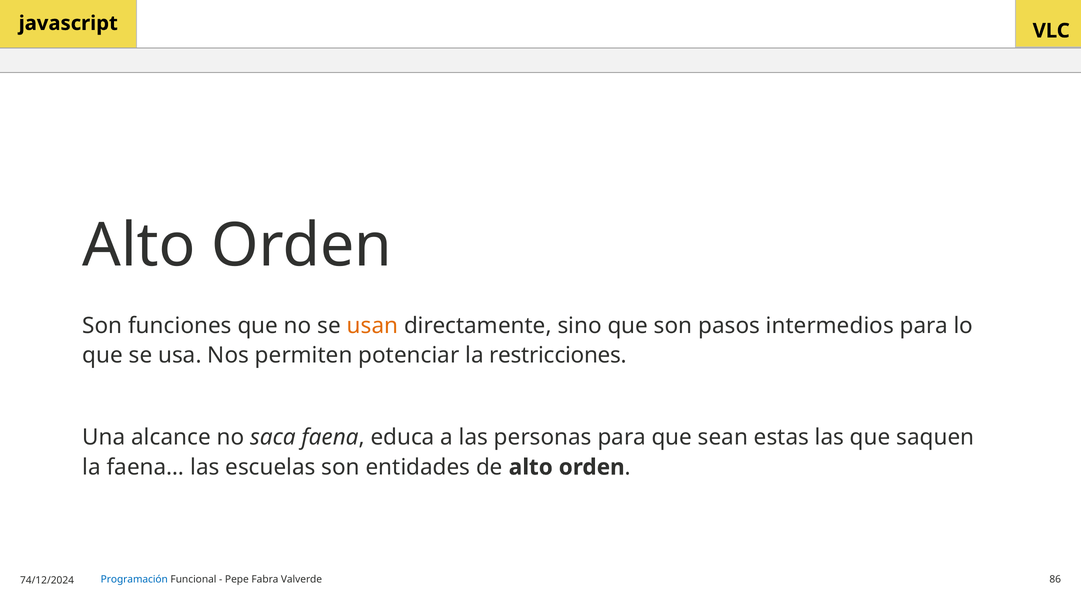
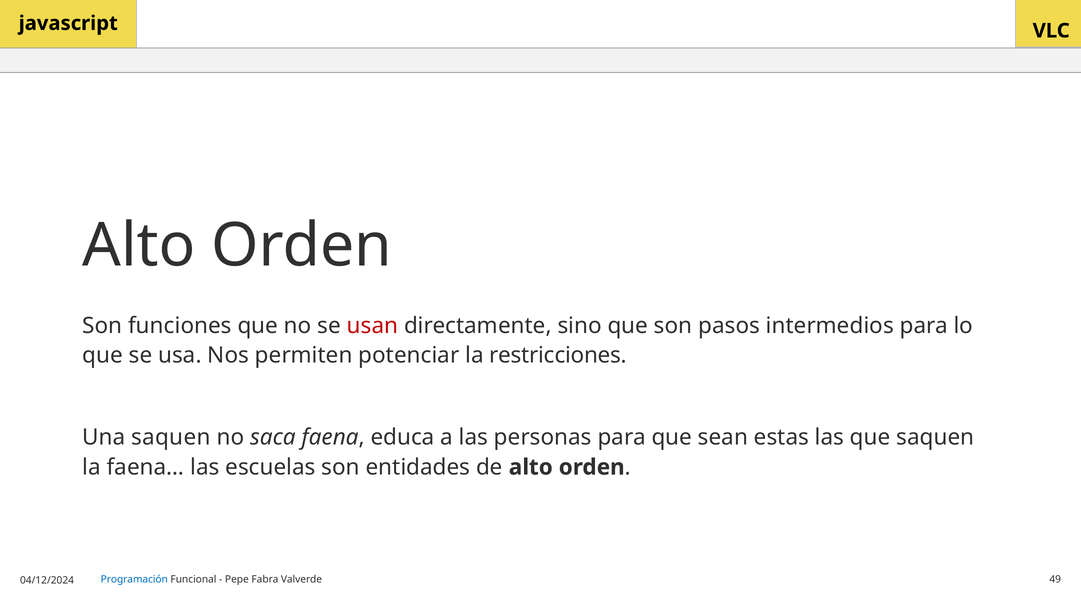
usan colour: orange -> red (372, 326)
Una alcance: alcance -> saquen (171, 438)
86: 86 -> 49 (1055, 580)
74/12/2024: 74/12/2024 -> 04/12/2024 (47, 580)
